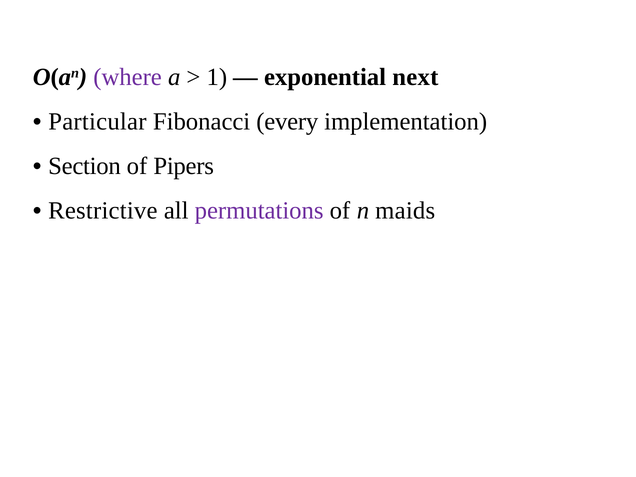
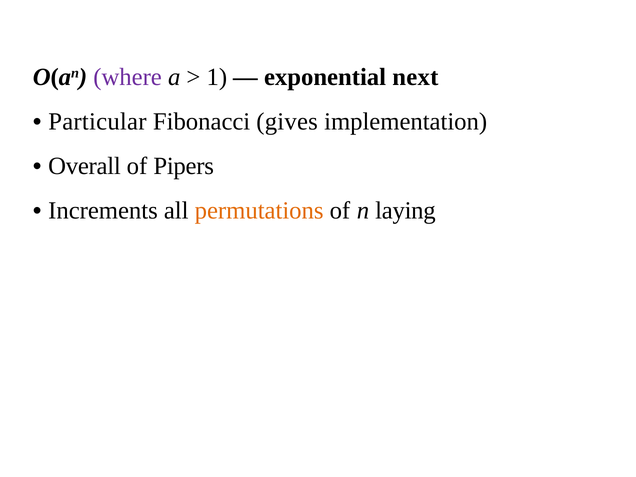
every: every -> gives (287, 121)
Section: Section -> Overall (84, 166)
Restrictive: Restrictive -> Increments (103, 211)
permutations colour: purple -> orange (259, 211)
maids: maids -> laying (405, 211)
